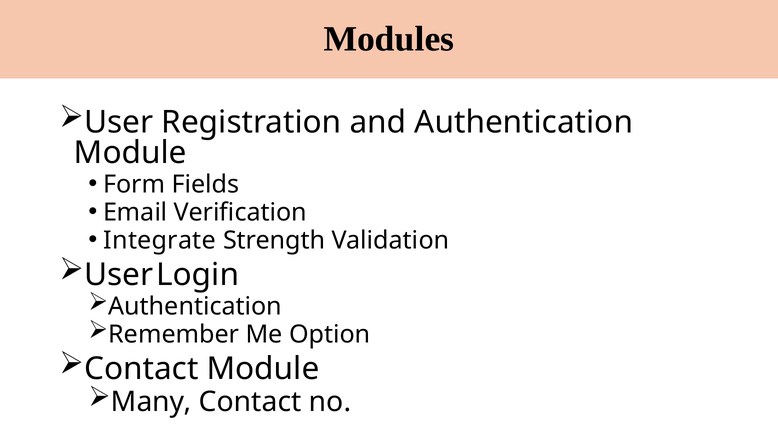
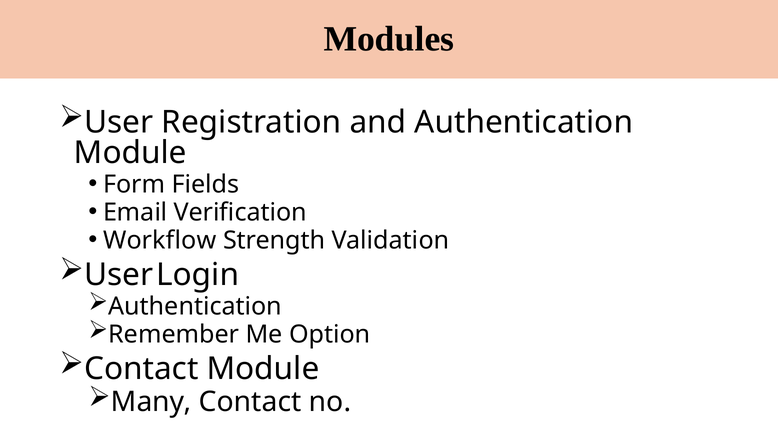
Integrate: Integrate -> Workflow (160, 241)
